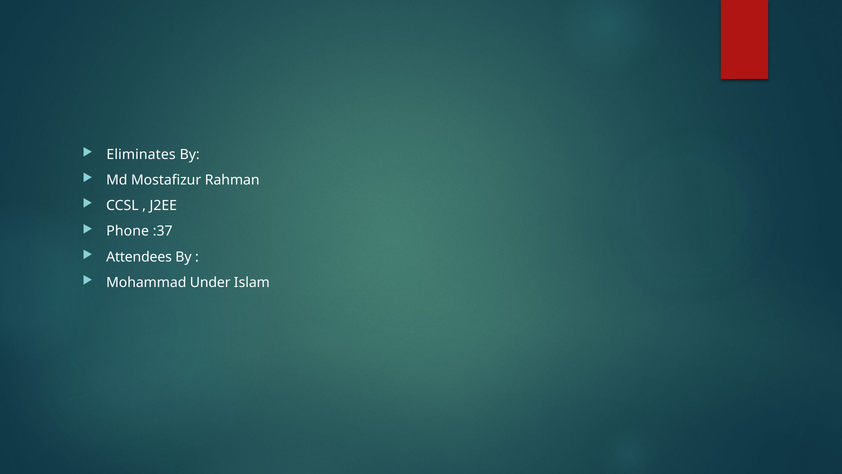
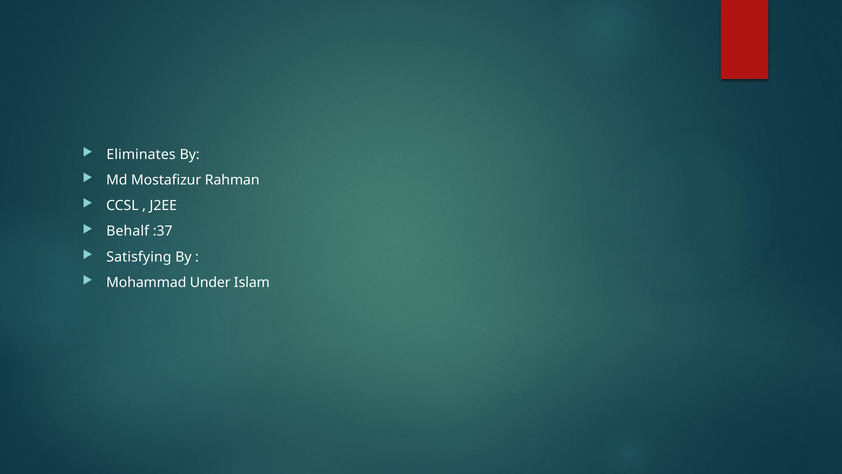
Phone: Phone -> Behalf (128, 231)
Attendees: Attendees -> Satisfying (139, 257)
